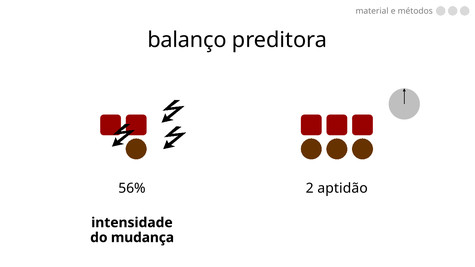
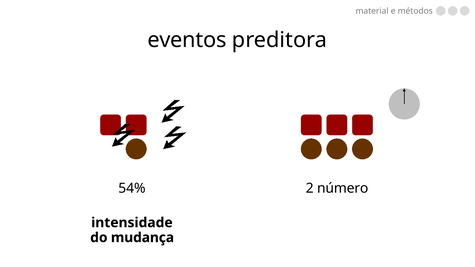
balanço: balanço -> eventos (187, 40)
56%: 56% -> 54% (132, 188)
aptidão: aptidão -> número (343, 188)
